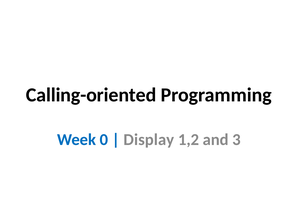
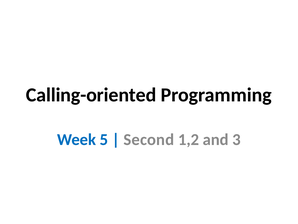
0: 0 -> 5 (104, 139)
Display: Display -> Second (149, 139)
